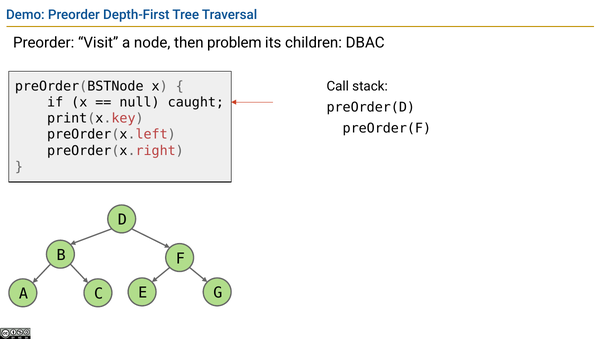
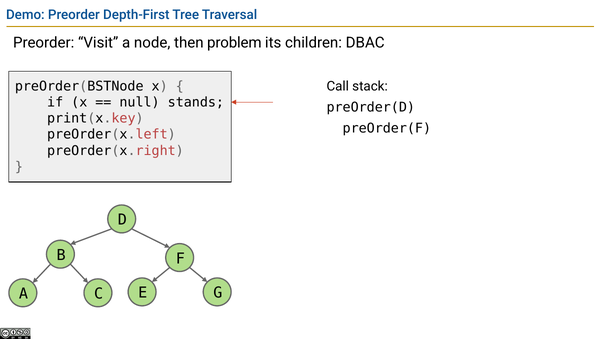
caught: caught -> stands (196, 102)
